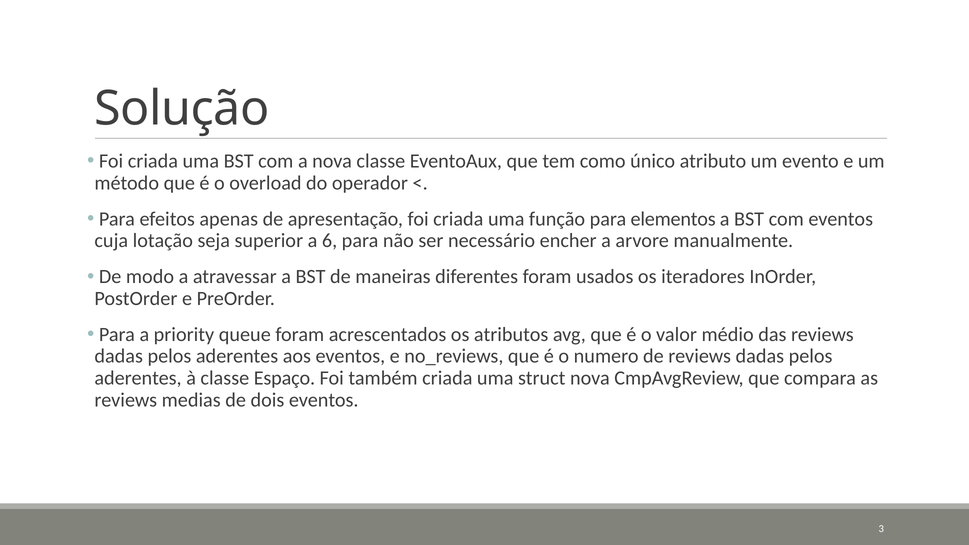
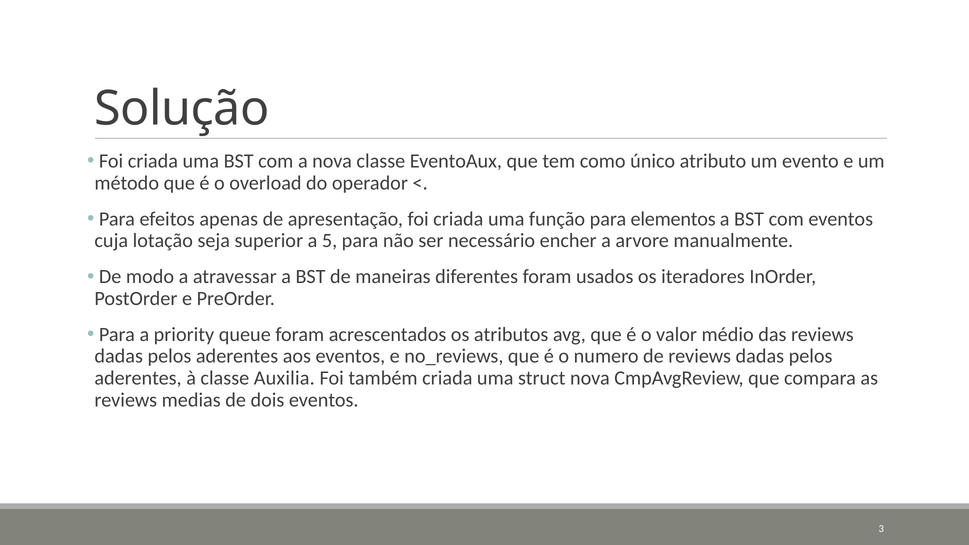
6: 6 -> 5 (330, 241)
Espaço: Espaço -> Auxilia (284, 378)
